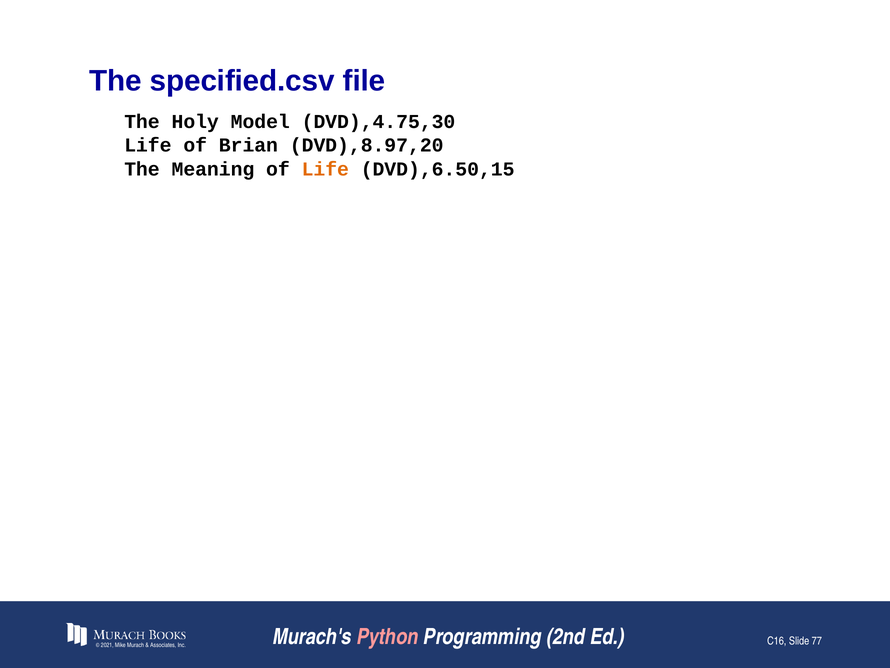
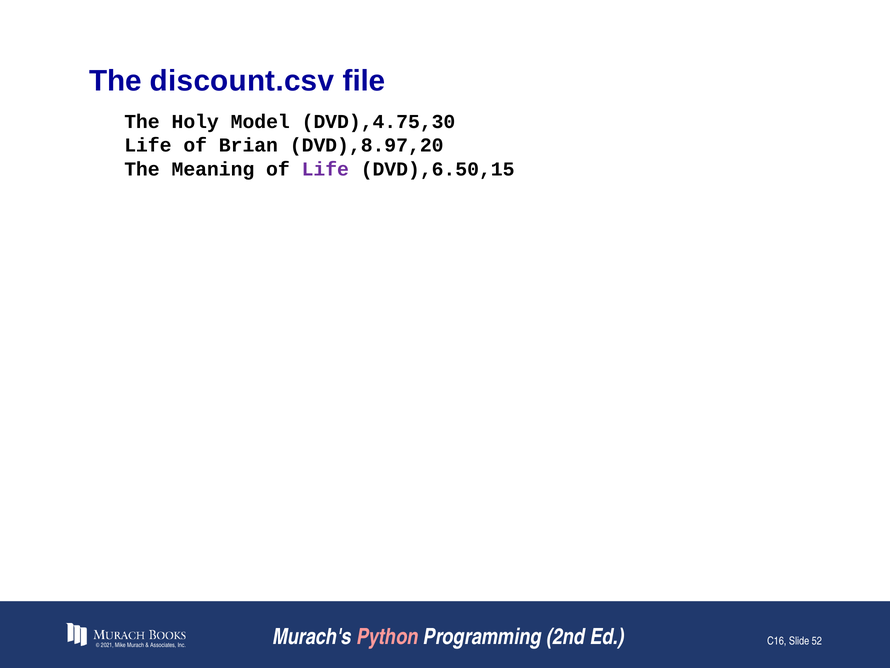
specified.csv: specified.csv -> discount.csv (242, 81)
Life colour: orange -> purple (325, 169)
77: 77 -> 52 (817, 640)
